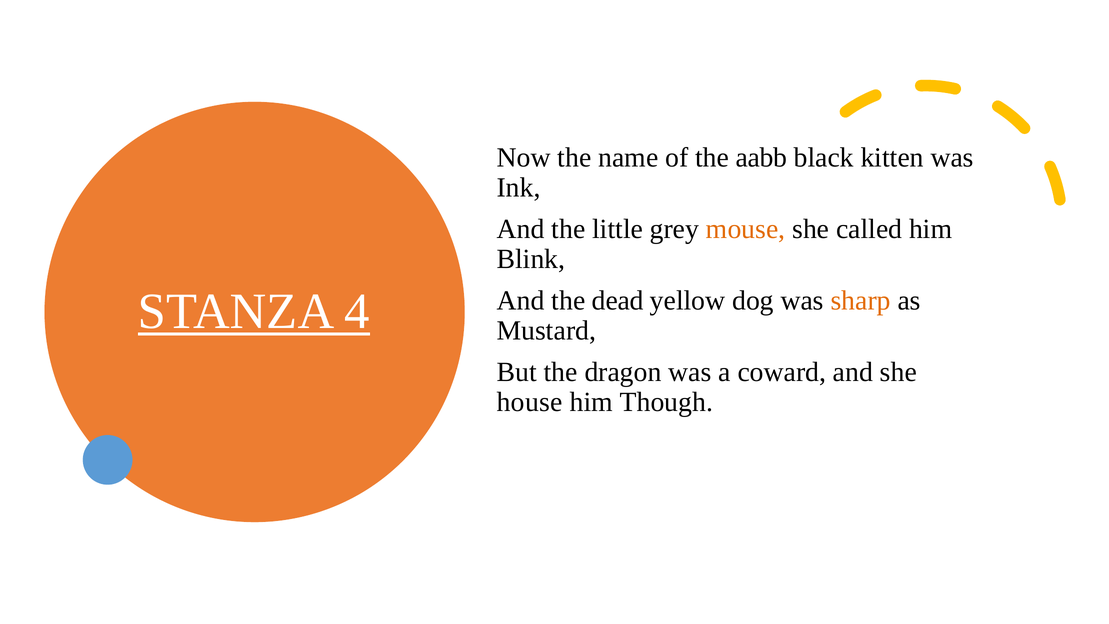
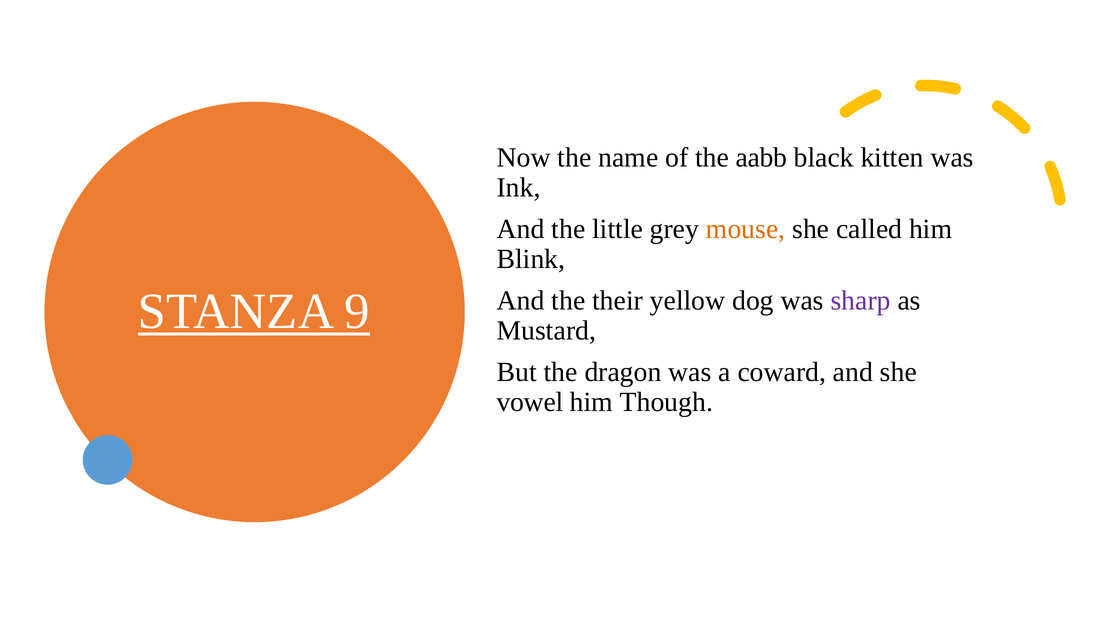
dead: dead -> their (618, 301)
sharp colour: orange -> purple (861, 301)
4: 4 -> 9 (357, 312)
house: house -> vowel (530, 402)
